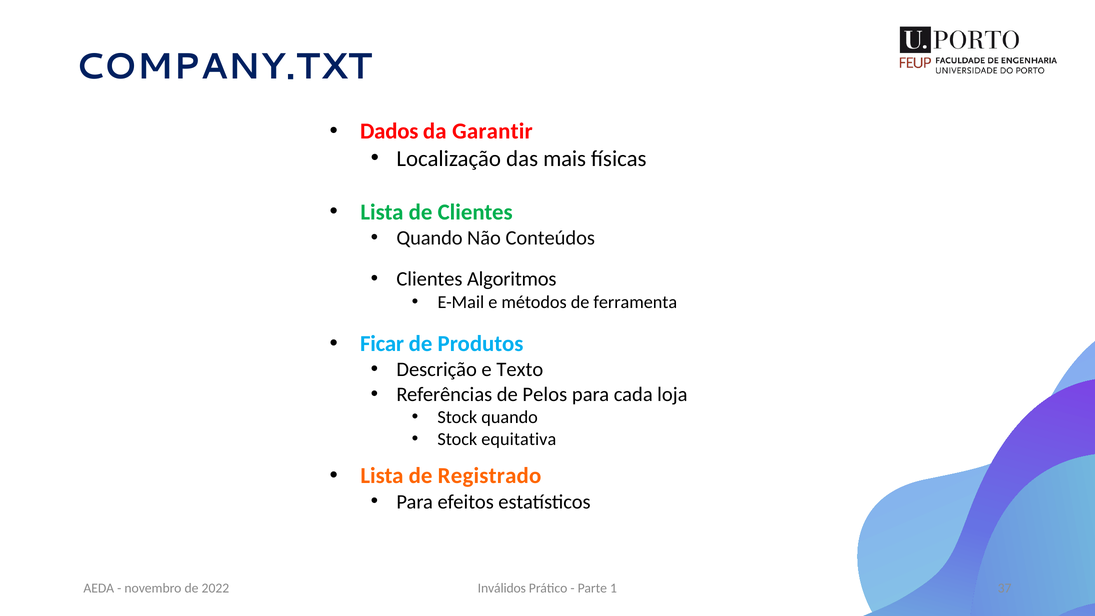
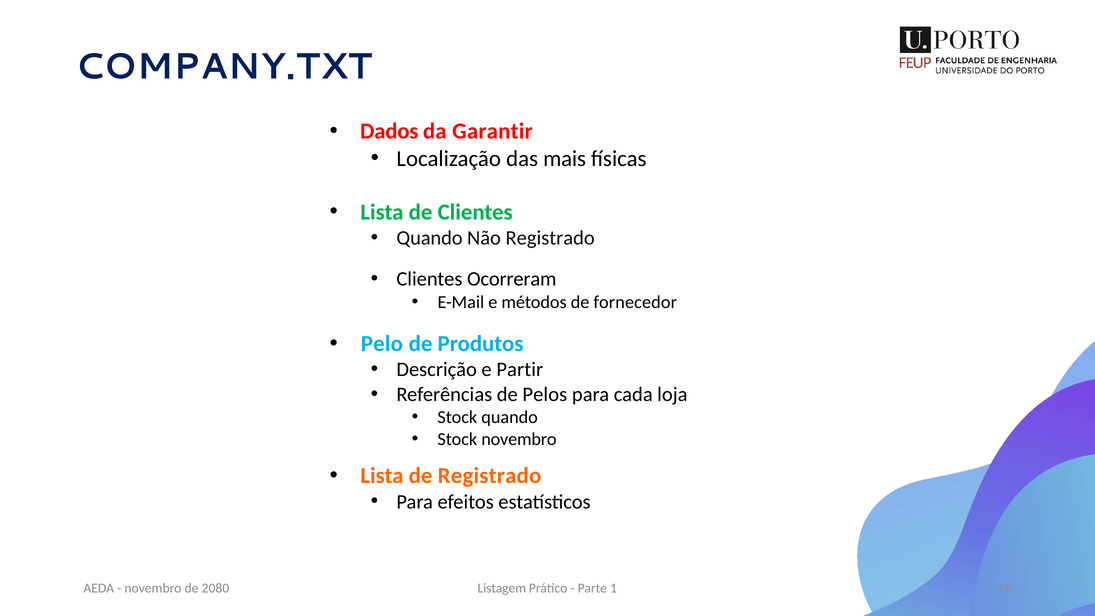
Não Conteúdos: Conteúdos -> Registrado (550, 238)
Algoritmos: Algoritmos -> Ocorreram (512, 279)
ferramenta: ferramenta -> fornecedor (635, 302)
Ficar: Ficar -> Pelo (382, 344)
Texto: Texto -> Partir (520, 370)
Stock equitativa: equitativa -> novembro (519, 439)
Inválidos: Inválidos -> Listagem (502, 588)
37: 37 -> 16 (1005, 588)
2022: 2022 -> 2080 (215, 588)
